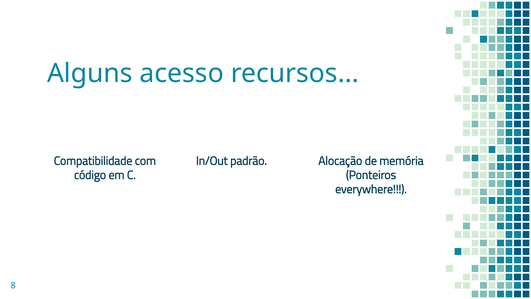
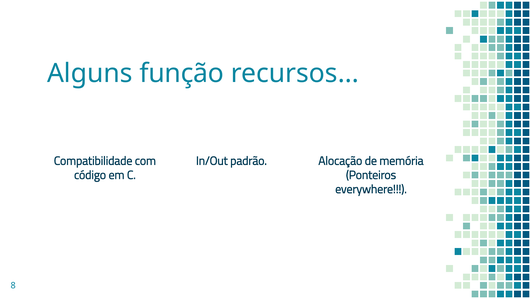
acesso: acesso -> função (182, 73)
